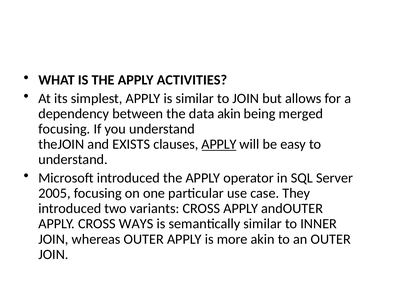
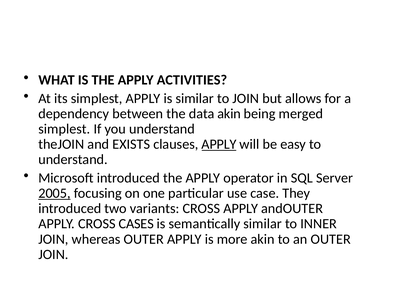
focusing: focusing -> simplest (64, 129)
2005 underline: none -> present (54, 194)
WAYS: WAYS -> CASES (136, 224)
